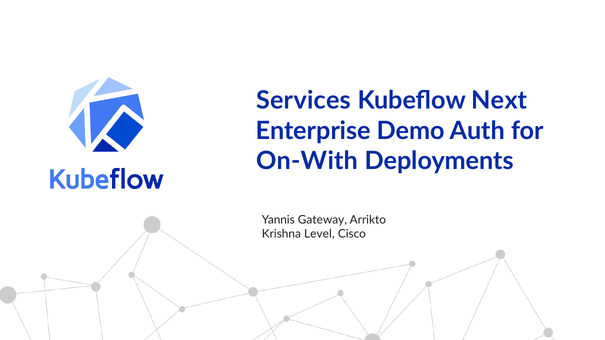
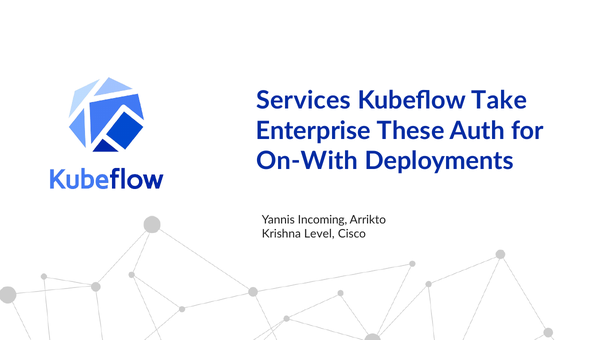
Next: Next -> Take (499, 101)
Demo: Demo -> These (411, 131)
Gateway: Gateway -> Incoming (323, 220)
